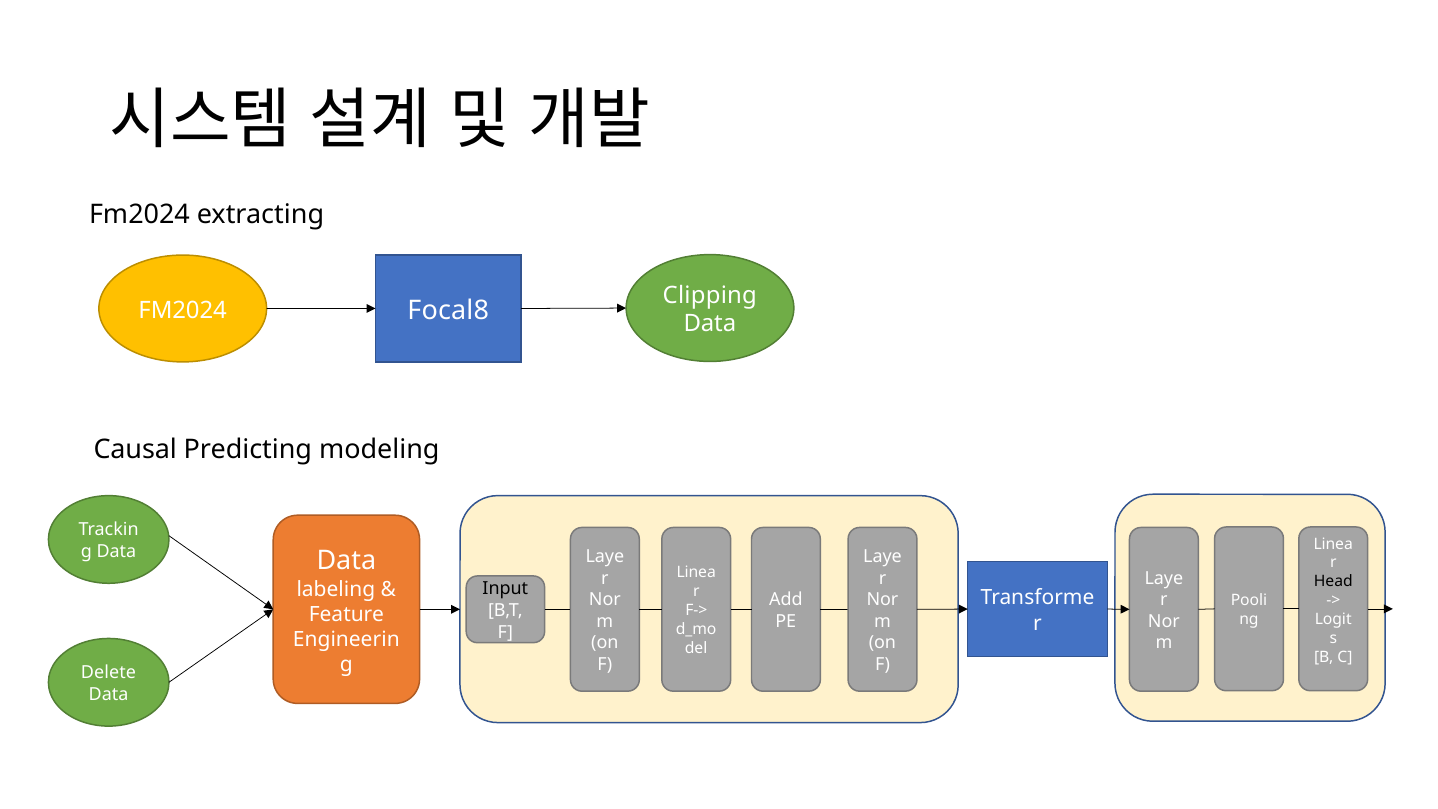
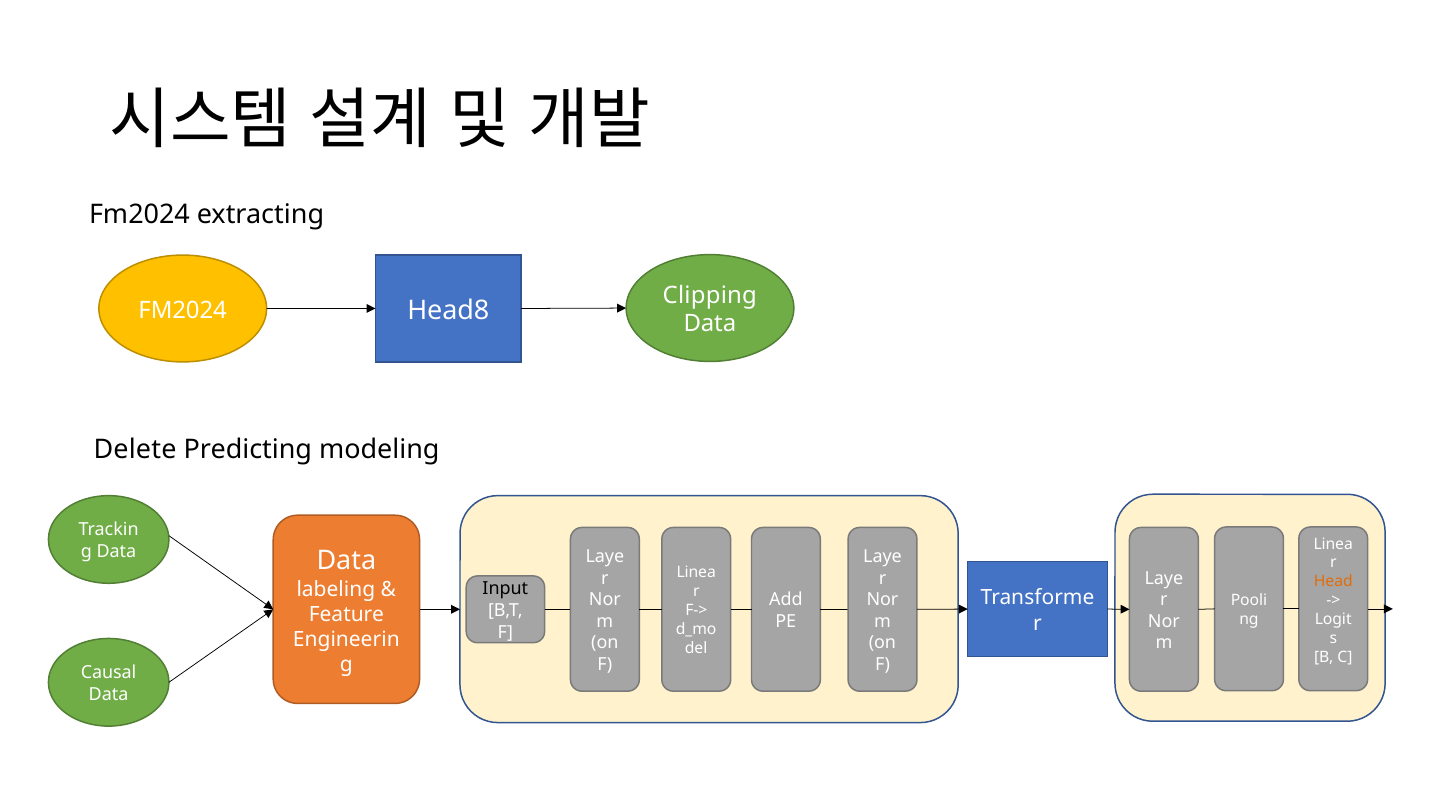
Focal8: Focal8 -> Head8 (448, 310)
Causal: Causal -> Delete (135, 450)
Head colour: black -> orange (1333, 582)
Delete: Delete -> Causal (109, 673)
